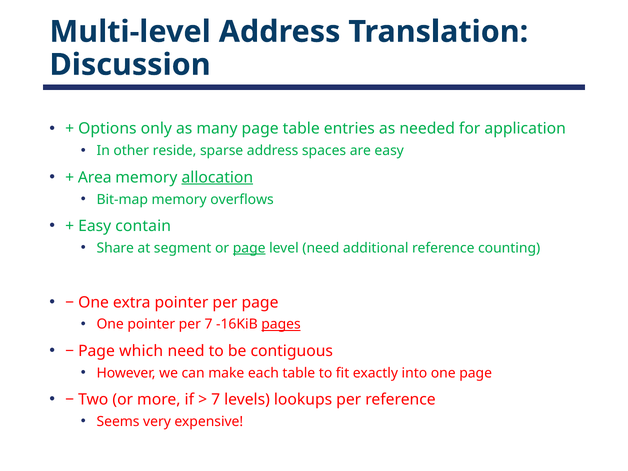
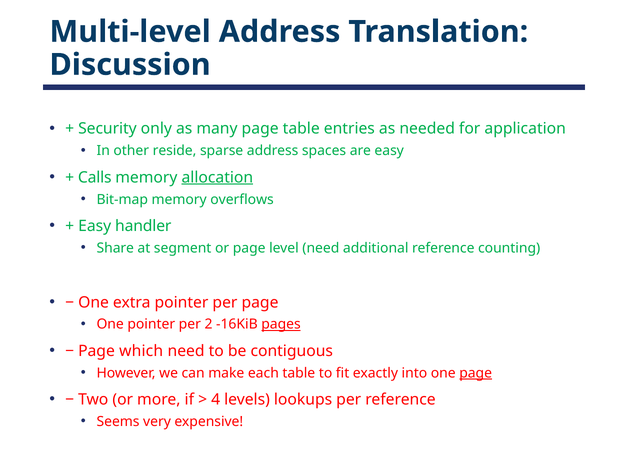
Options: Options -> Security (107, 129)
Area: Area -> Calls (95, 177)
contain: contain -> handler (143, 226)
page underline: present -> none (249, 248)
per 7: 7 -> 2 (209, 324)
page underline: none -> present (476, 373)
7: 7 -> 4 (216, 400)
